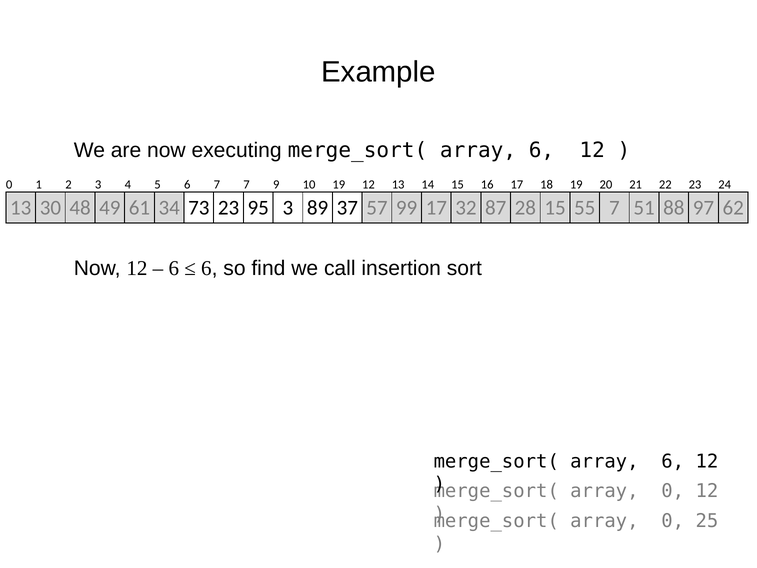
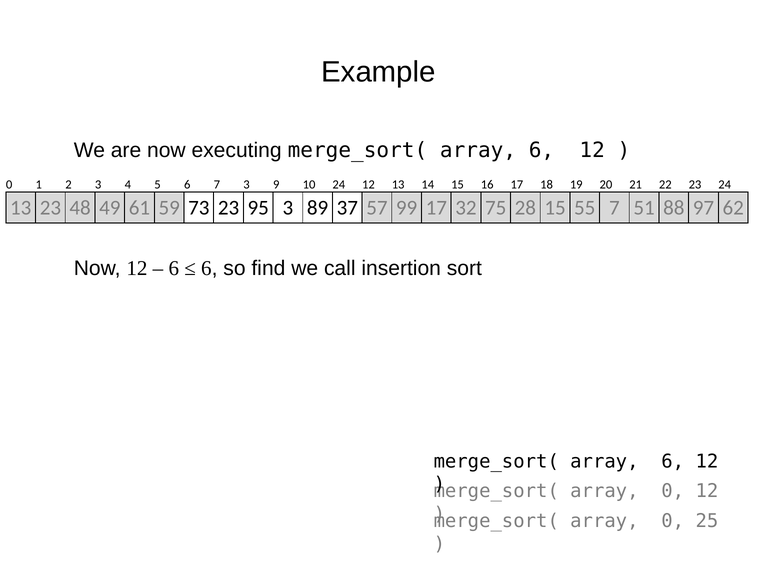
7 7: 7 -> 3 (247, 184)
10 19: 19 -> 24 (339, 184)
13 30: 30 -> 23 (50, 208)
34: 34 -> 59 (169, 208)
87: 87 -> 75 (496, 208)
